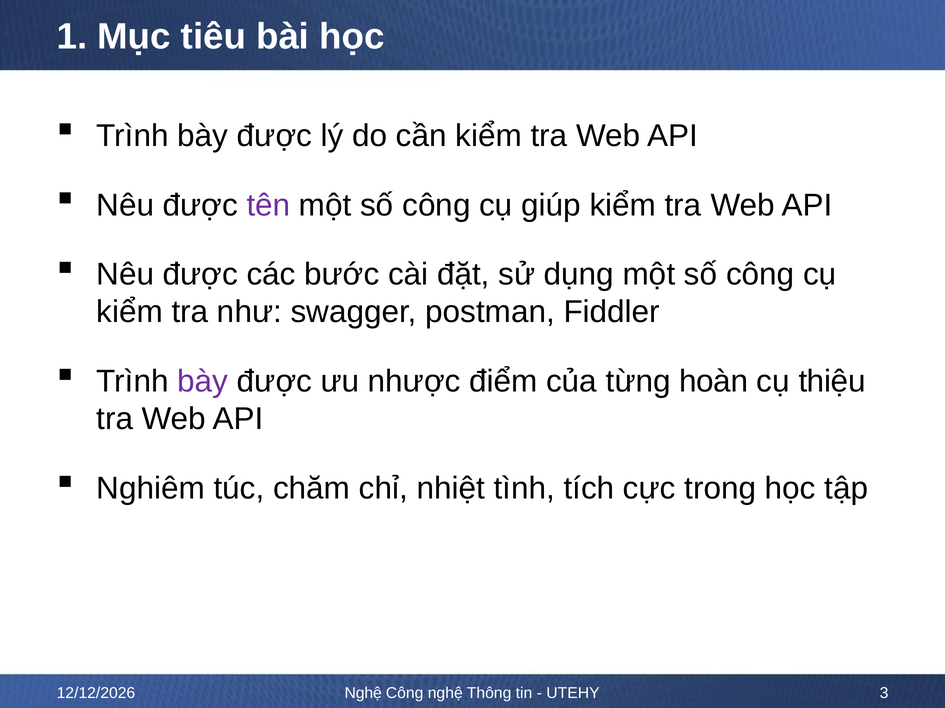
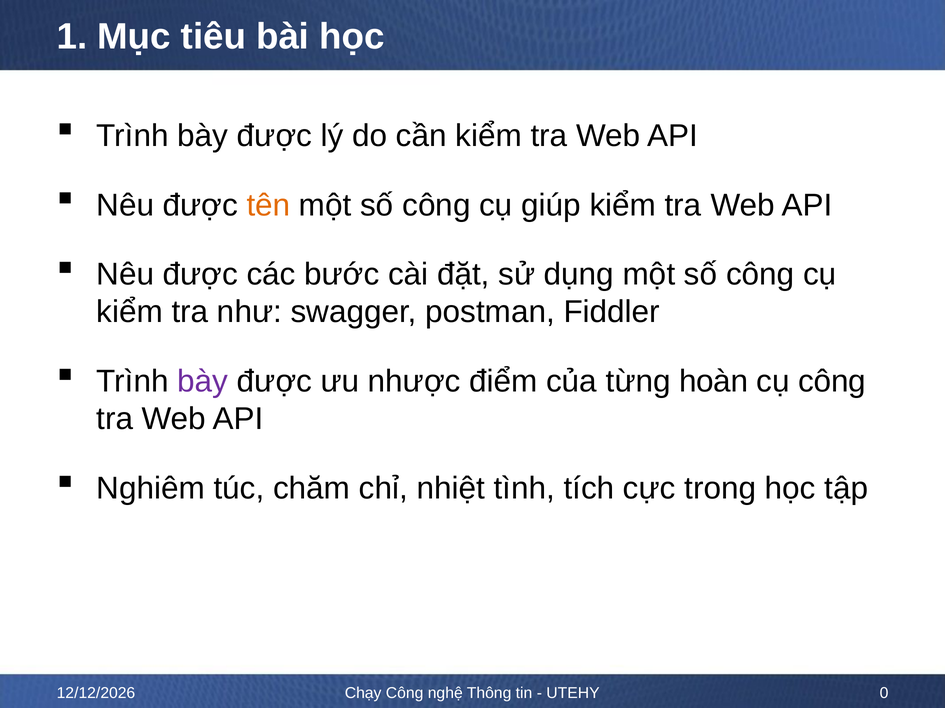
tên colour: purple -> orange (268, 205)
cụ thiệu: thiệu -> công (832, 382)
Nghệ: Nghệ -> Chạy (363, 694)
3: 3 -> 0 (884, 694)
